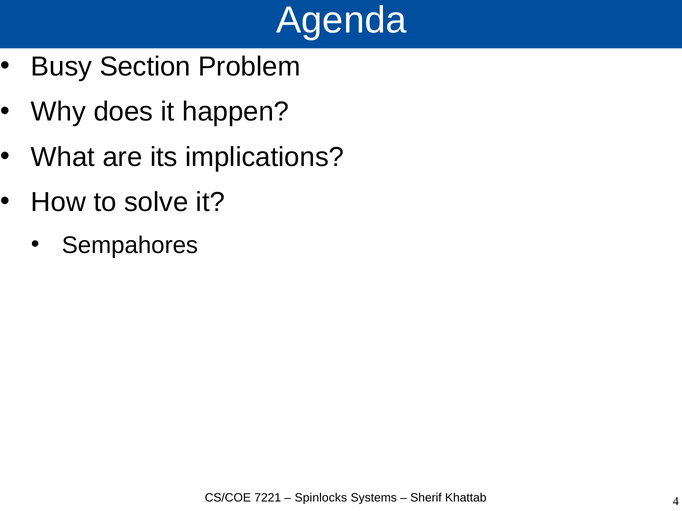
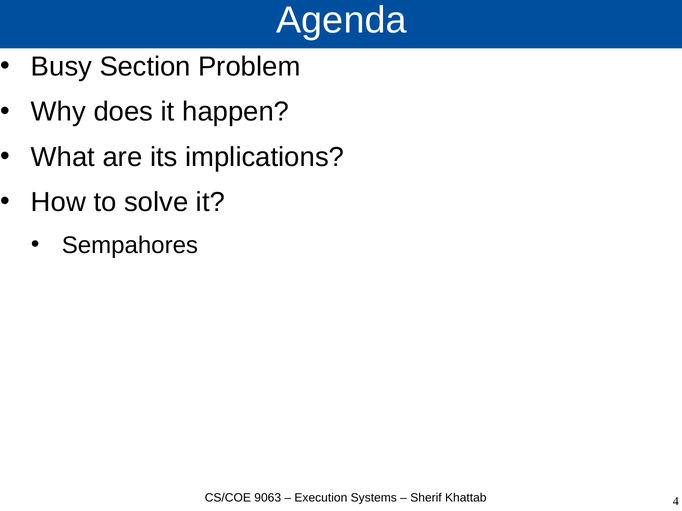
7221: 7221 -> 9063 (268, 498)
Spinlocks: Spinlocks -> Execution (321, 498)
